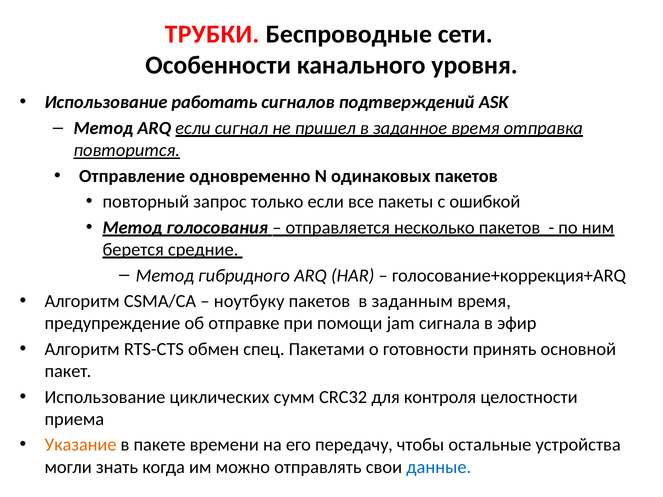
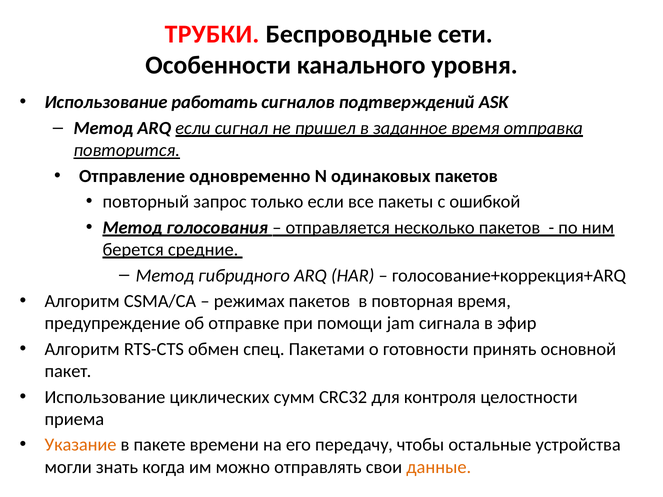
ноутбуку: ноутбуку -> режимах (249, 301)
заданным: заданным -> повторная (412, 301)
данные colour: blue -> orange (439, 467)
